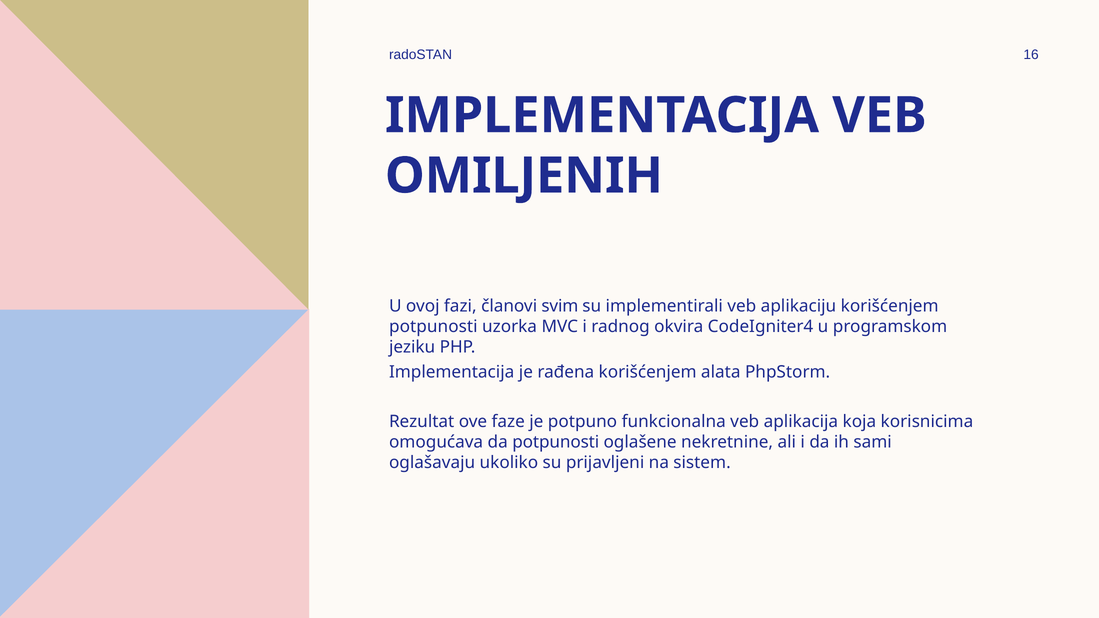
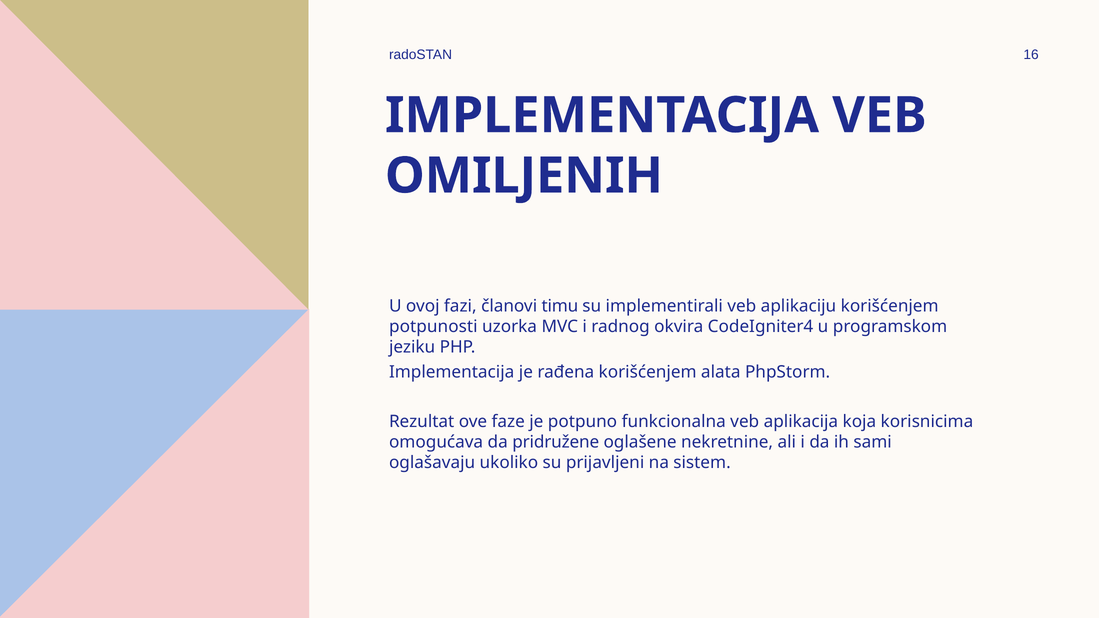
svim: svim -> timu (560, 306)
da potpunosti: potpunosti -> pridružene (556, 442)
